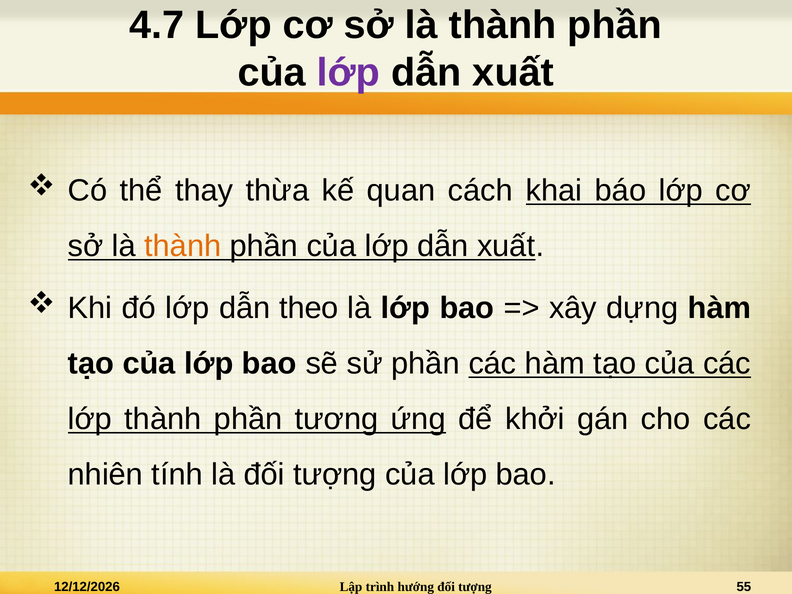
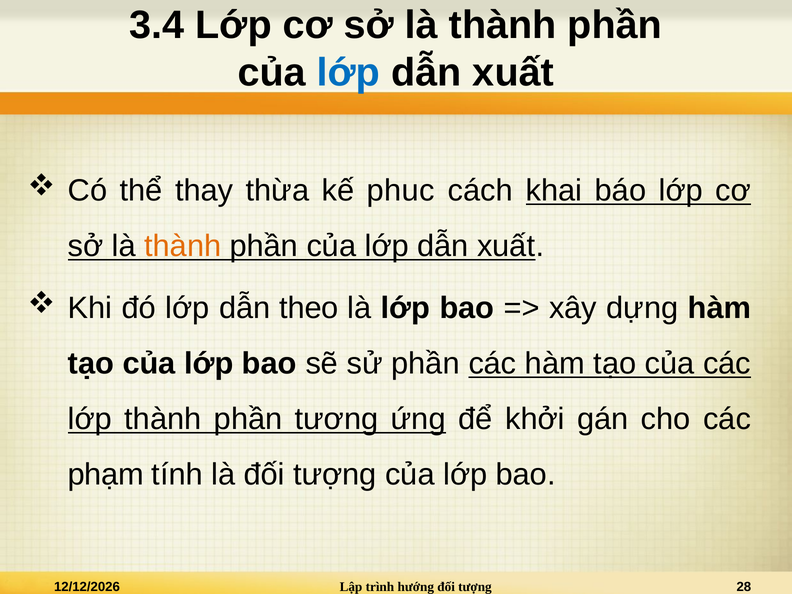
4.7: 4.7 -> 3.4 (157, 25)
lớp colour: purple -> blue (349, 73)
quan: quan -> phuc (401, 191)
nhiên: nhiên -> phạm (106, 475)
55: 55 -> 28 (744, 587)
